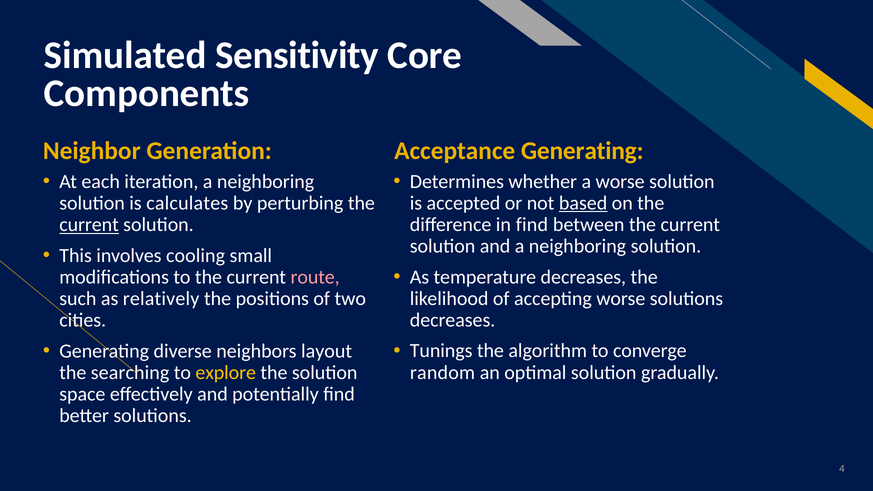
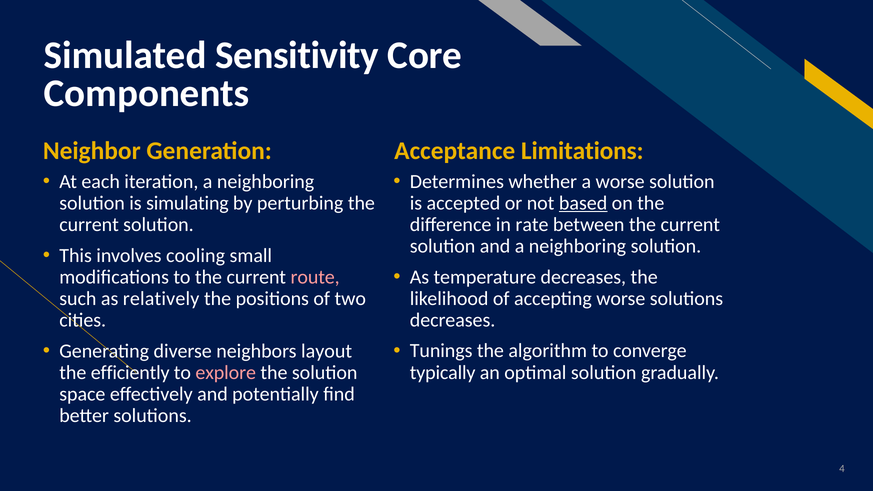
Acceptance Generating: Generating -> Limitations (582, 151)
calculates: calculates -> simulating (187, 203)
in find: find -> rate (532, 225)
current underline: present -> none (89, 225)
random: random -> typically (443, 372)
searching: searching -> efficiently (130, 373)
explore colour: yellow -> pink (226, 373)
